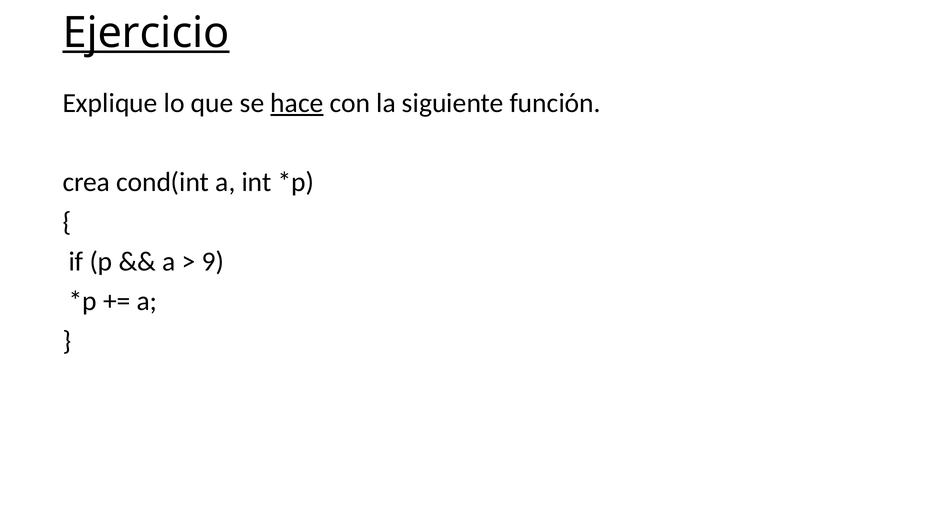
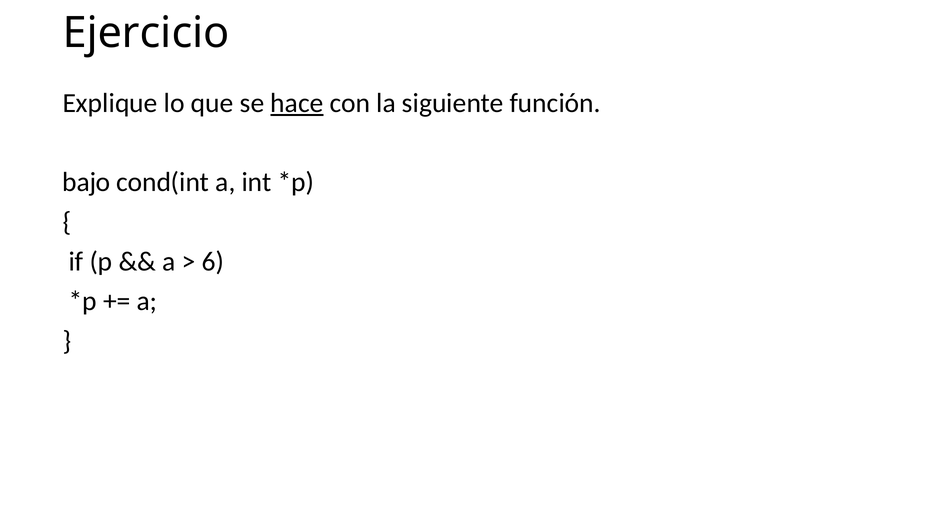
Ejercicio underline: present -> none (146, 33)
crea: crea -> bajo (86, 182)
9: 9 -> 6 (213, 262)
